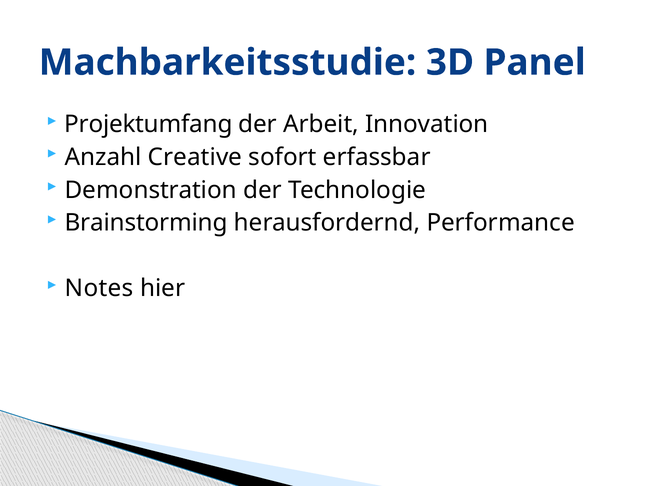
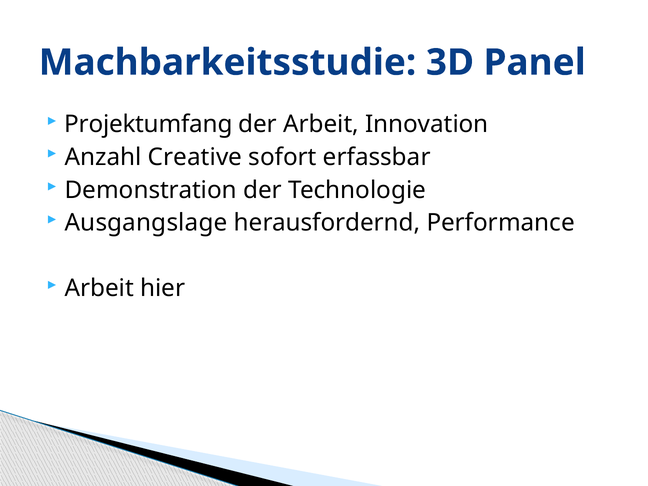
Brainstorming: Brainstorming -> Ausgangslage (146, 223)
Notes: Notes -> Arbeit (99, 288)
